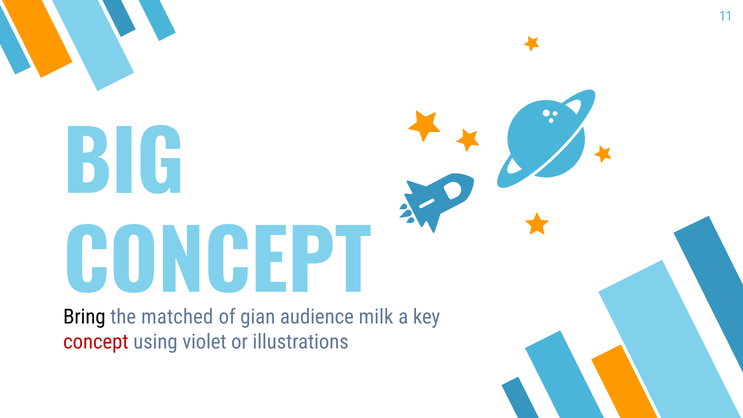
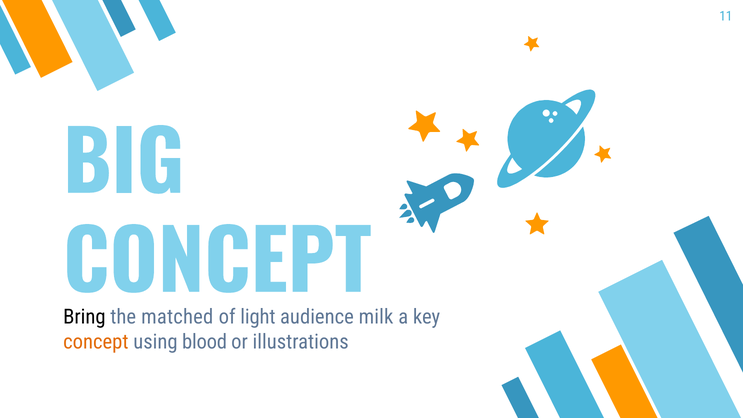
gian: gian -> light (258, 317)
concept colour: red -> orange (96, 342)
violet: violet -> blood (205, 342)
